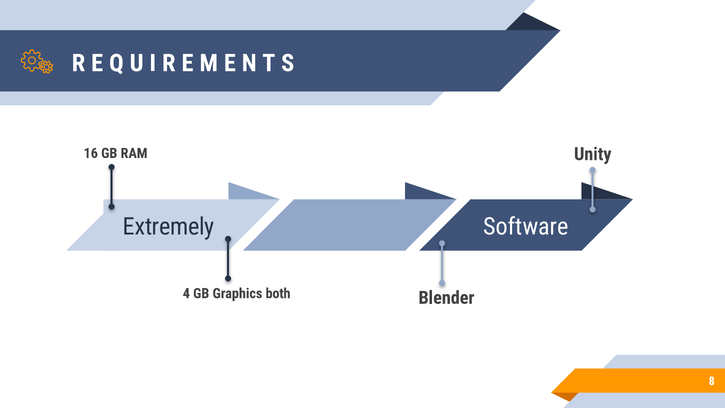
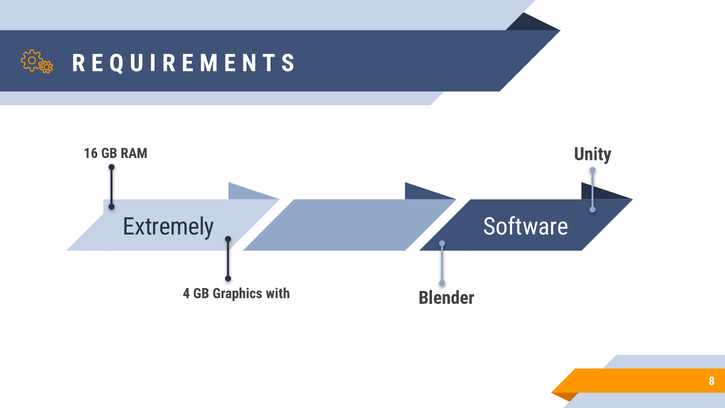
both: both -> with (278, 293)
